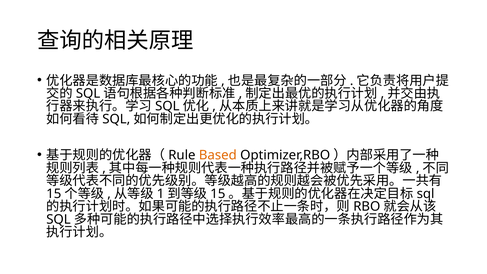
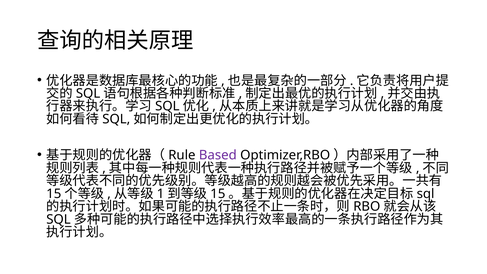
Based colour: orange -> purple (218, 155)
